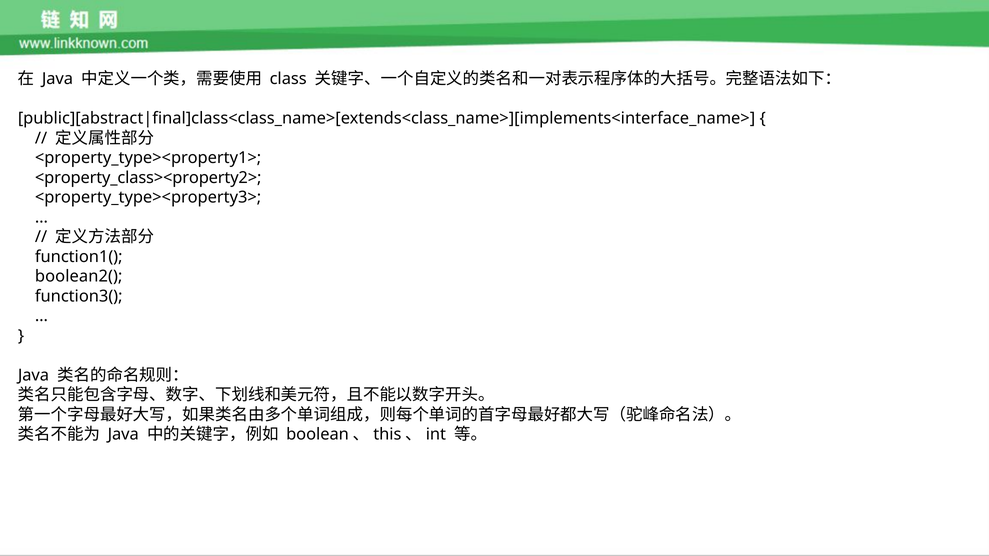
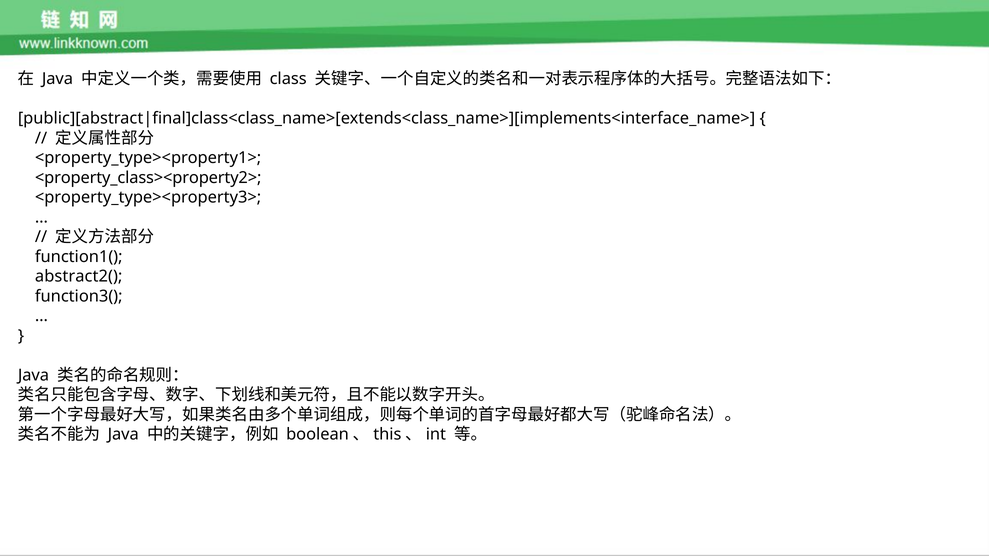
boolean2(: boolean2( -> abstract2( (79, 277)
